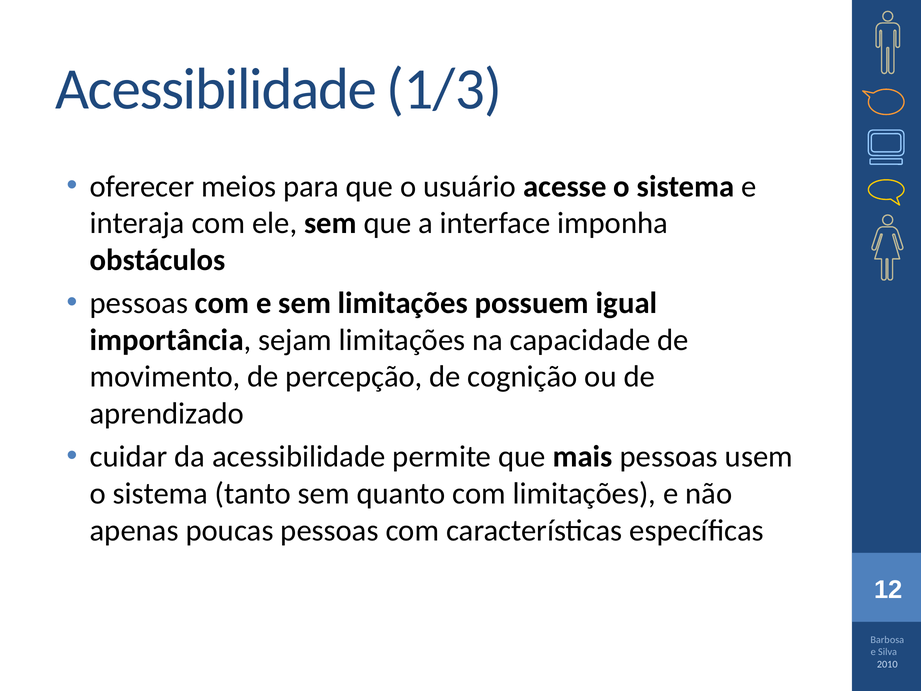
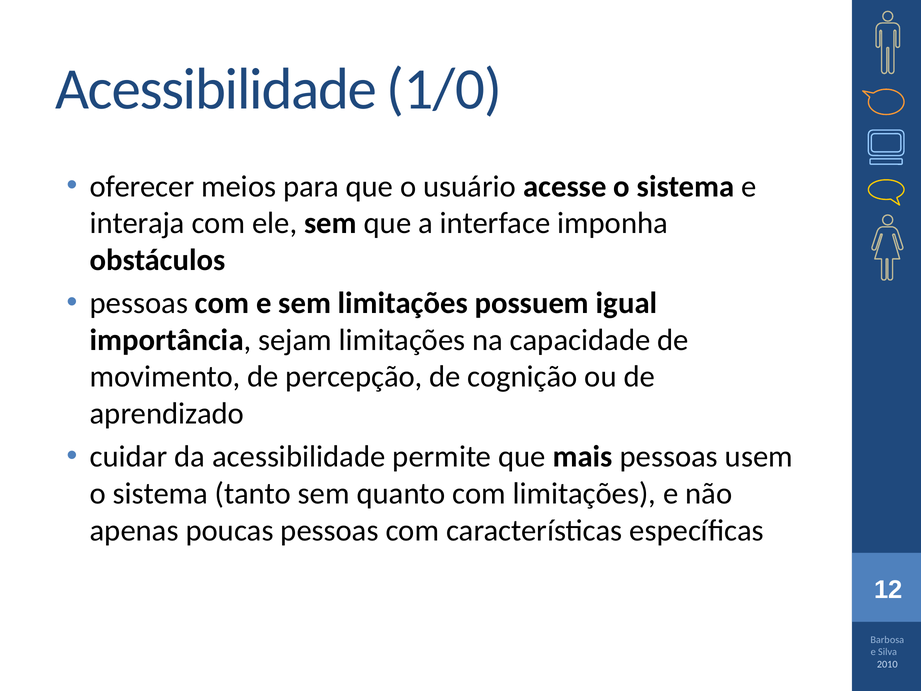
1/3: 1/3 -> 1/0 (444, 89)
